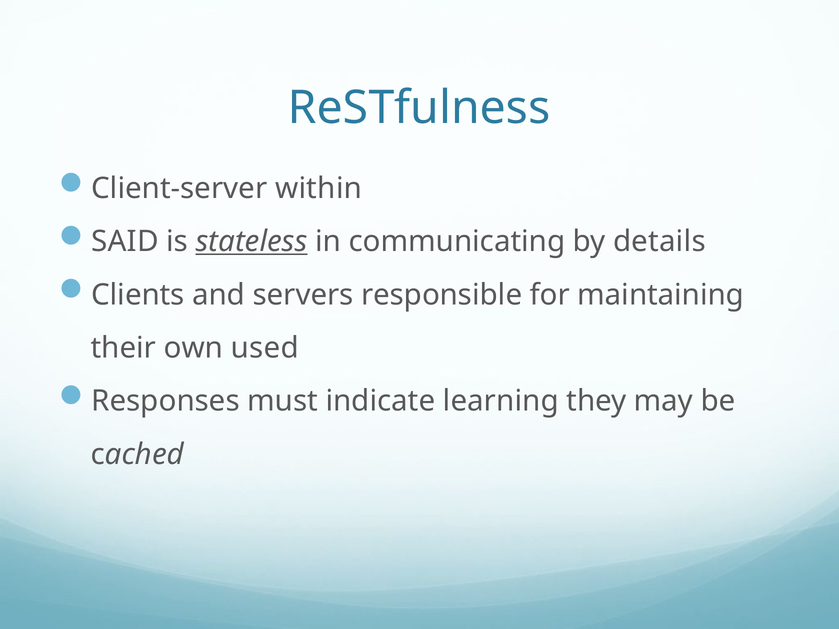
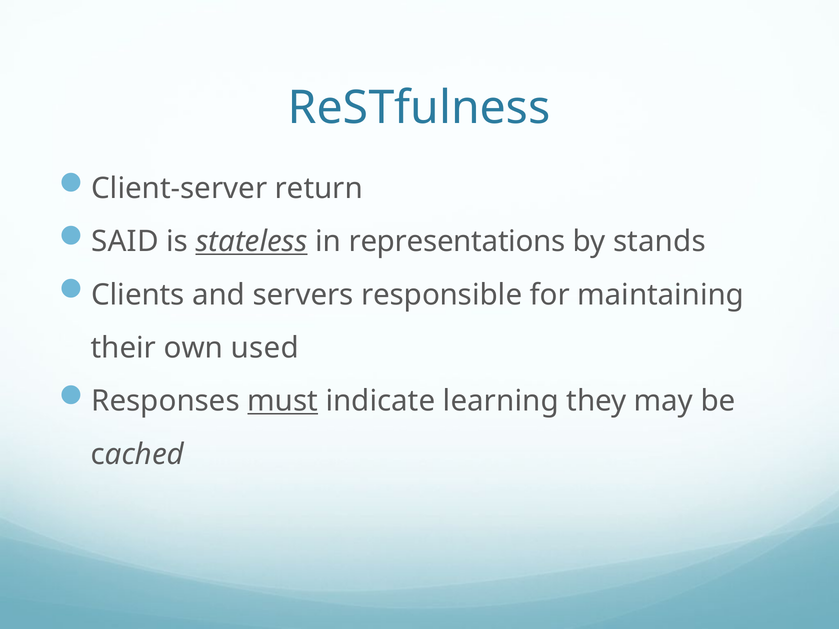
within: within -> return (319, 188)
communicating: communicating -> representations (457, 242)
details: details -> stands (659, 242)
must underline: none -> present (283, 401)
